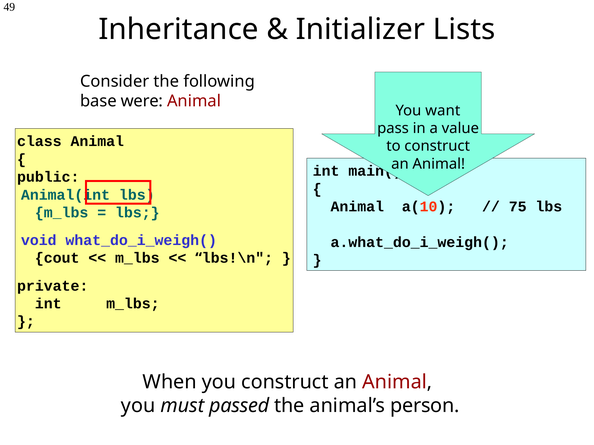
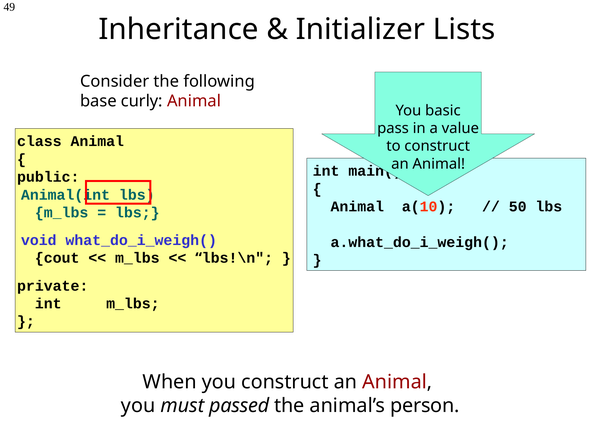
were: were -> curly (142, 101)
want: want -> basic (443, 111)
75: 75 -> 50 (518, 207)
